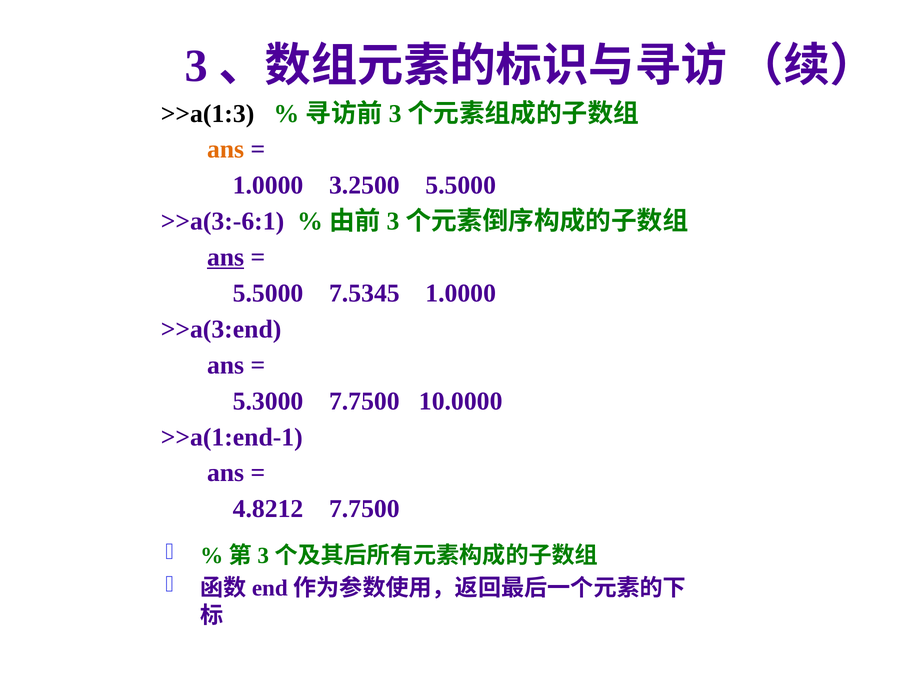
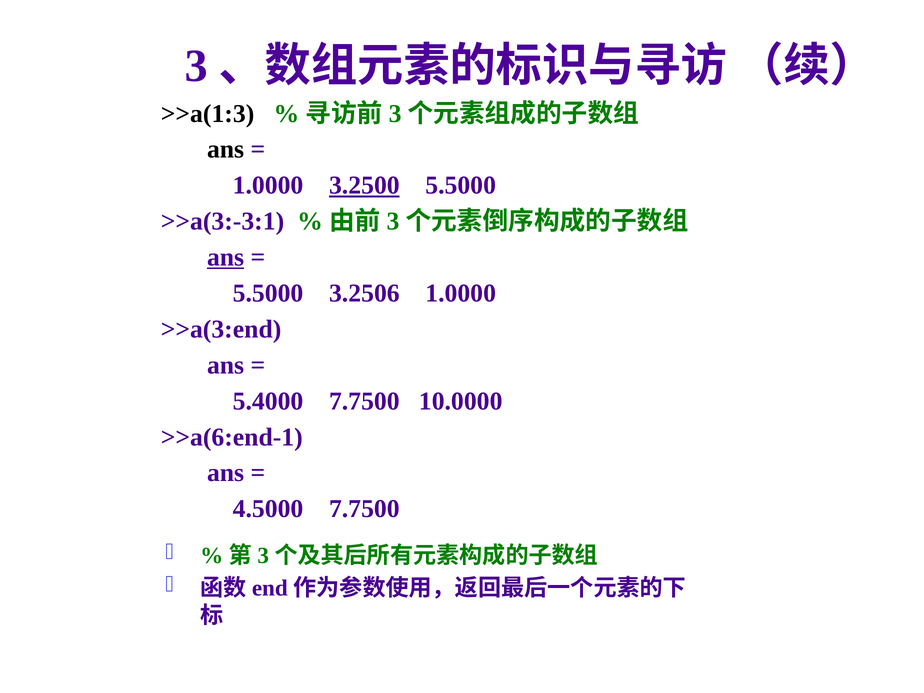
ans colour: orange -> black (226, 150)
3.2500 underline: none -> present (364, 185)
>>a(3:-6:1: >>a(3:-6:1 -> >>a(3:-3:1 (223, 221)
7.5345: 7.5345 -> 3.2506 (364, 293)
5.3000: 5.3000 -> 5.4000 (268, 401)
>>a(1:end-1: >>a(1:end-1 -> >>a(6:end-1 (232, 437)
4.8212: 4.8212 -> 4.5000 (268, 509)
